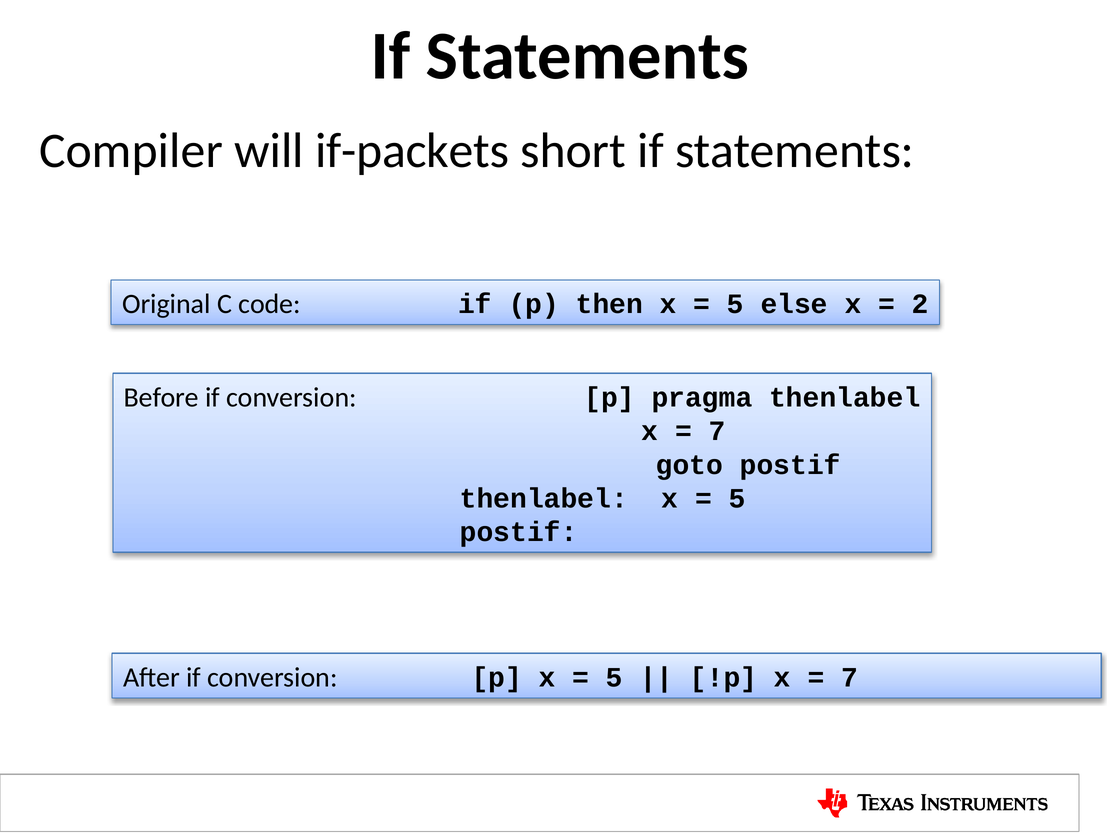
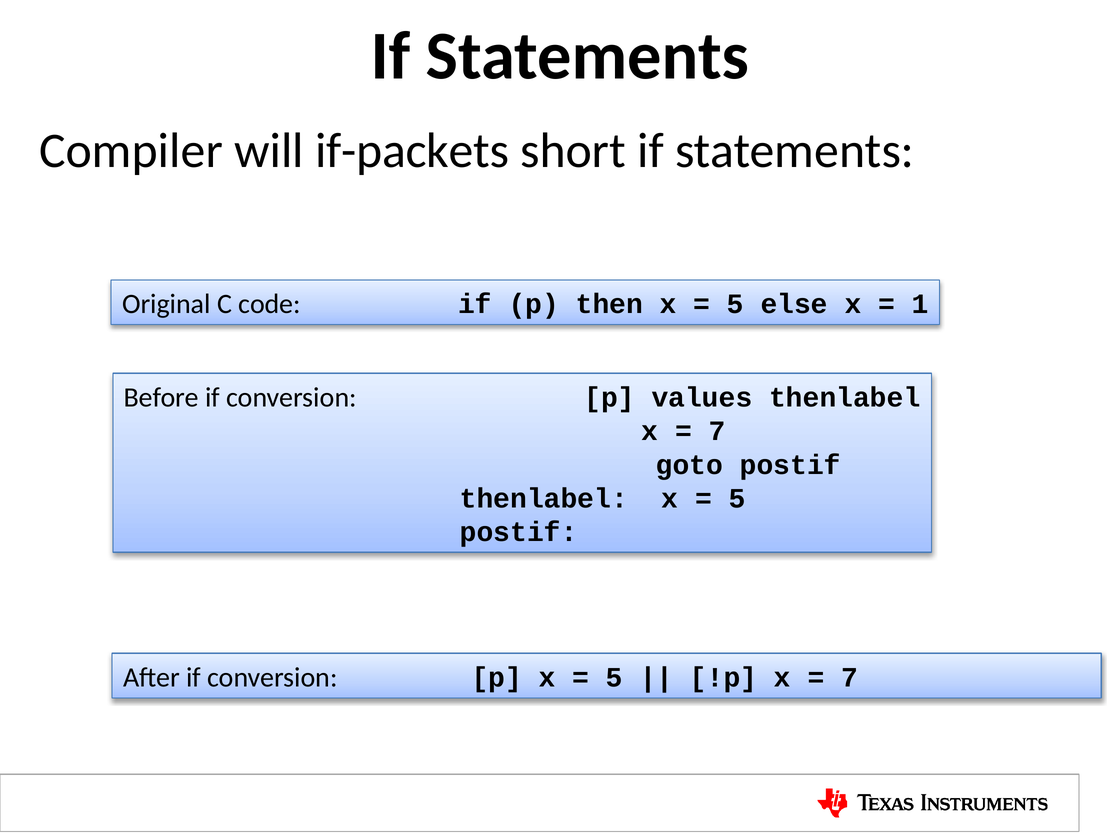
2: 2 -> 1 (920, 304)
pragma: pragma -> values (702, 398)
